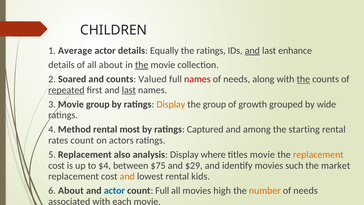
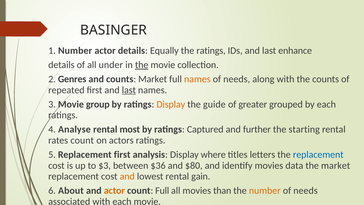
CHILDREN: CHILDREN -> BASINGER (114, 30)
1 Average: Average -> Number (75, 51)
and underline: present -> none (252, 51)
all about: about -> under (111, 65)
Soared: Soared -> Genres (72, 79)
counts Valued: Valued -> Market (153, 79)
names colour: red -> orange (197, 79)
the underline: present -> none (303, 79)
repeated underline: present -> none (66, 90)
the group: group -> guide (214, 104)
growth: growth -> greater (253, 104)
by wide: wide -> each (326, 104)
Method: Method -> Analyse (74, 129)
among: among -> further (257, 129)
Replacement also: also -> first (122, 154)
titles movie: movie -> letters (262, 154)
replacement colour: orange -> blue (318, 154)
$4: $4 -> $3 (105, 165)
$75: $75 -> $36 (158, 165)
$29: $29 -> $80 (194, 165)
such: such -> data (294, 165)
kids: kids -> gain (201, 176)
actor colour: blue -> orange (114, 190)
high: high -> than (222, 190)
